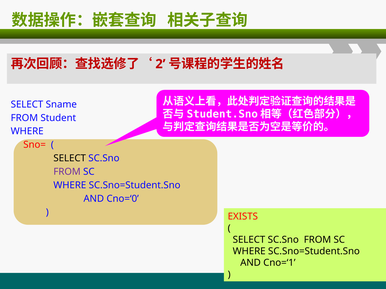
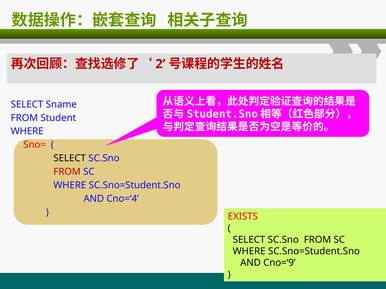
FROM colour: purple -> red (67, 172)
Cno=‘0: Cno=‘0 -> Cno=‘4 (123, 199)
Cno=‘1: Cno=‘1 -> Cno=‘9 (279, 263)
